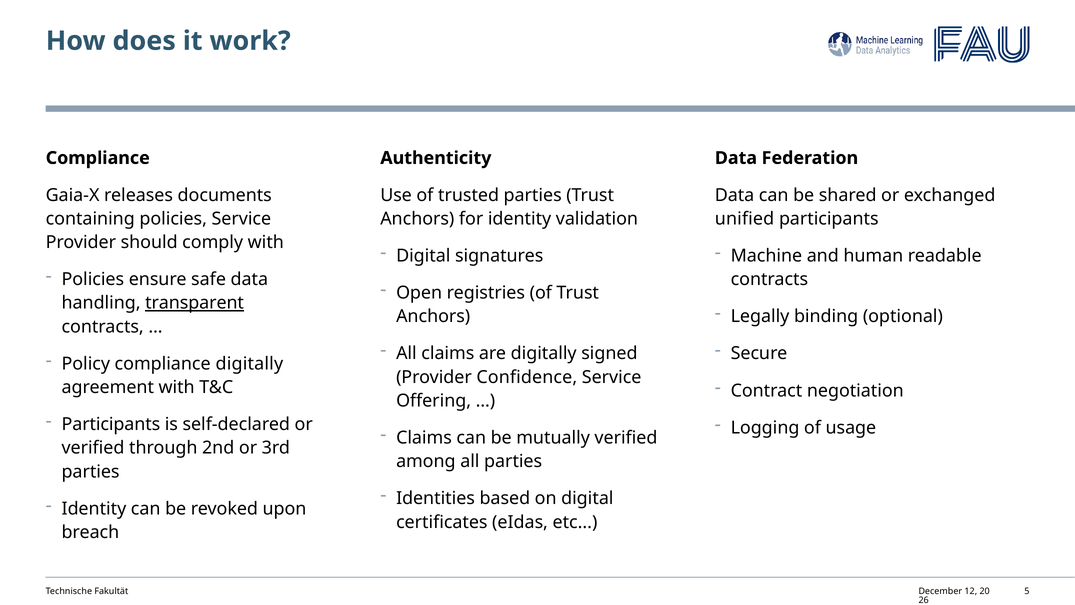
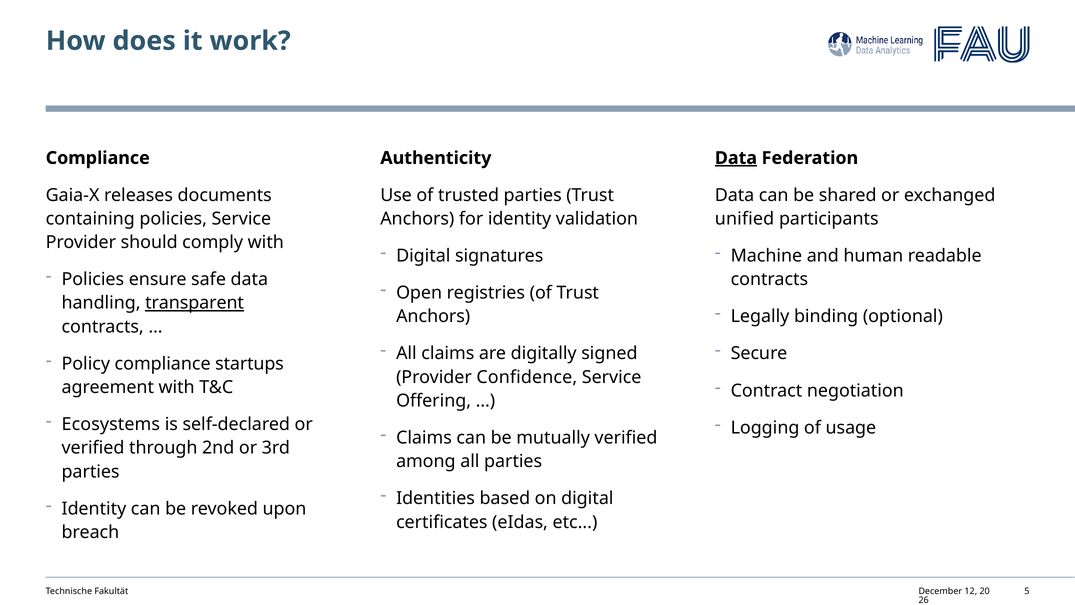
Data underline: none -> present (736, 158)
compliance digitally: digitally -> startups (250, 364)
Participants: Participants -> Ecosystems (111, 424)
